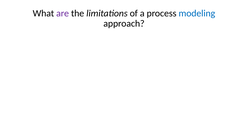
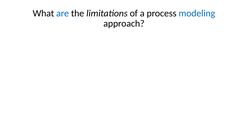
are colour: purple -> blue (63, 13)
